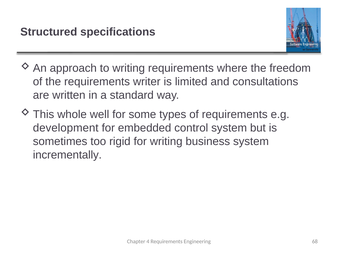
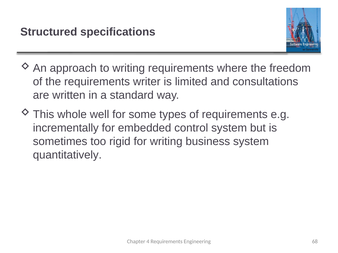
development: development -> incrementally (66, 128)
incrementally: incrementally -> quantitatively (67, 155)
